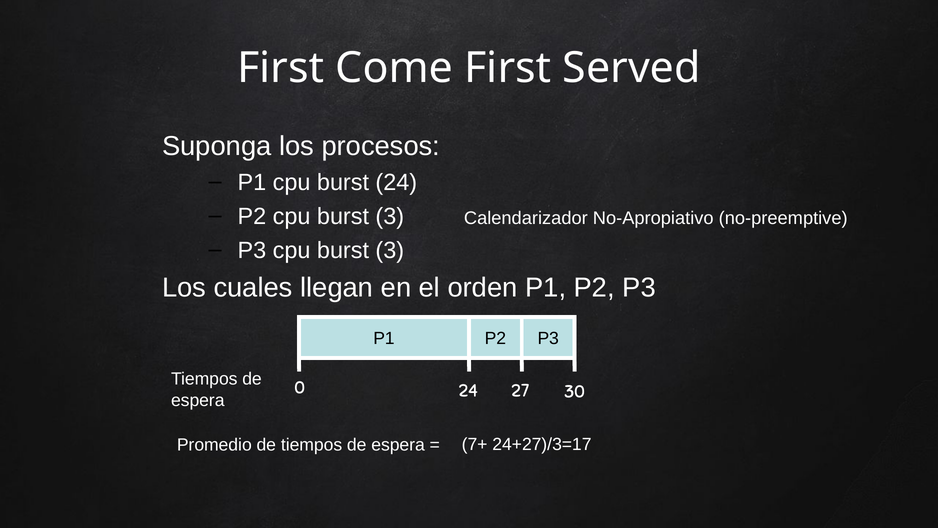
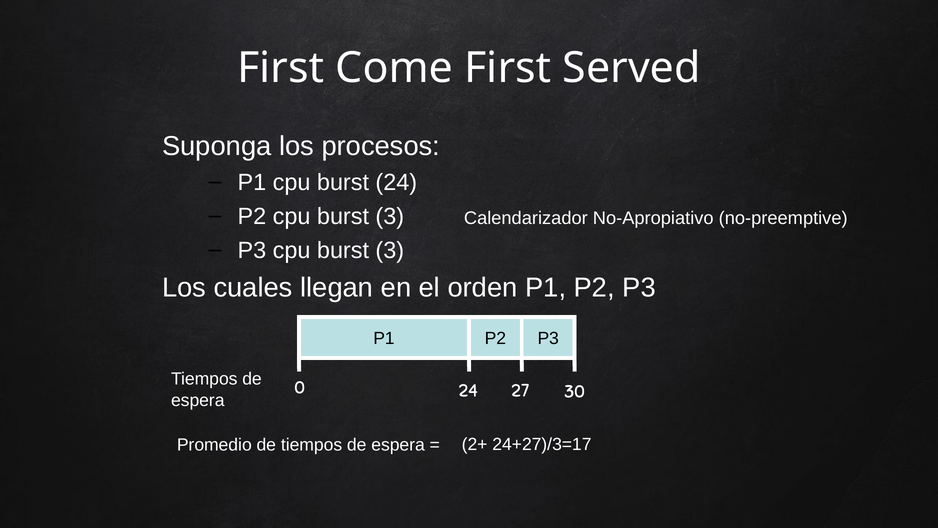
7+: 7+ -> 2+ (475, 444)
